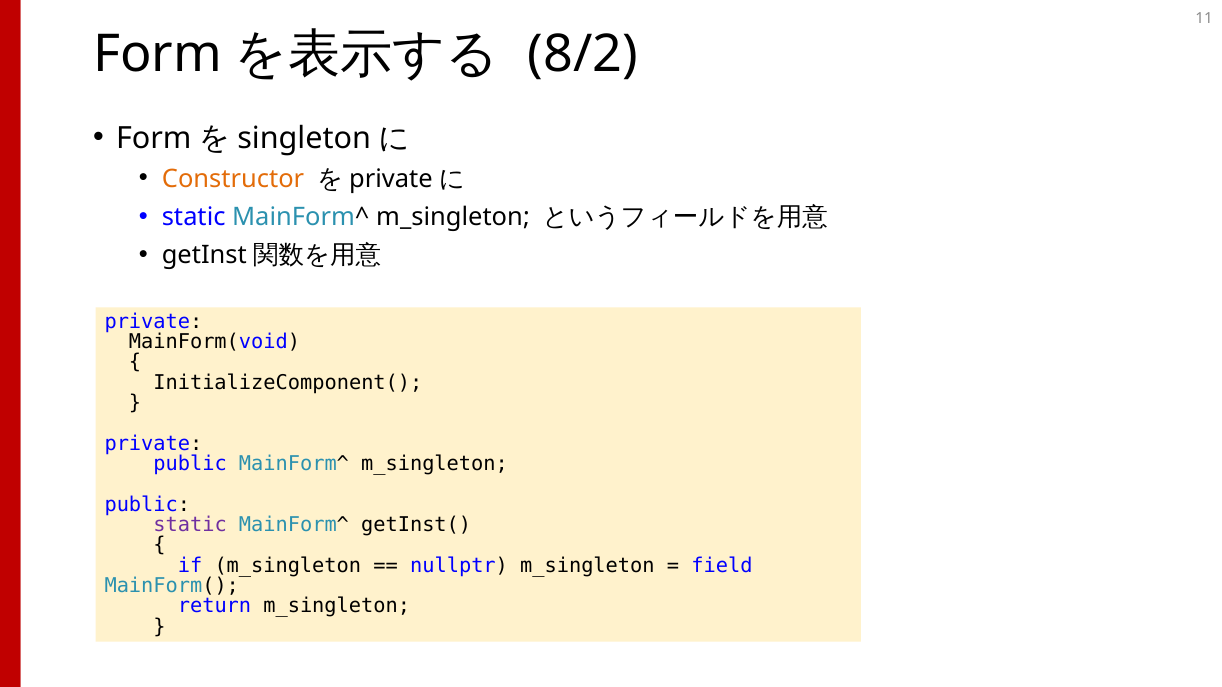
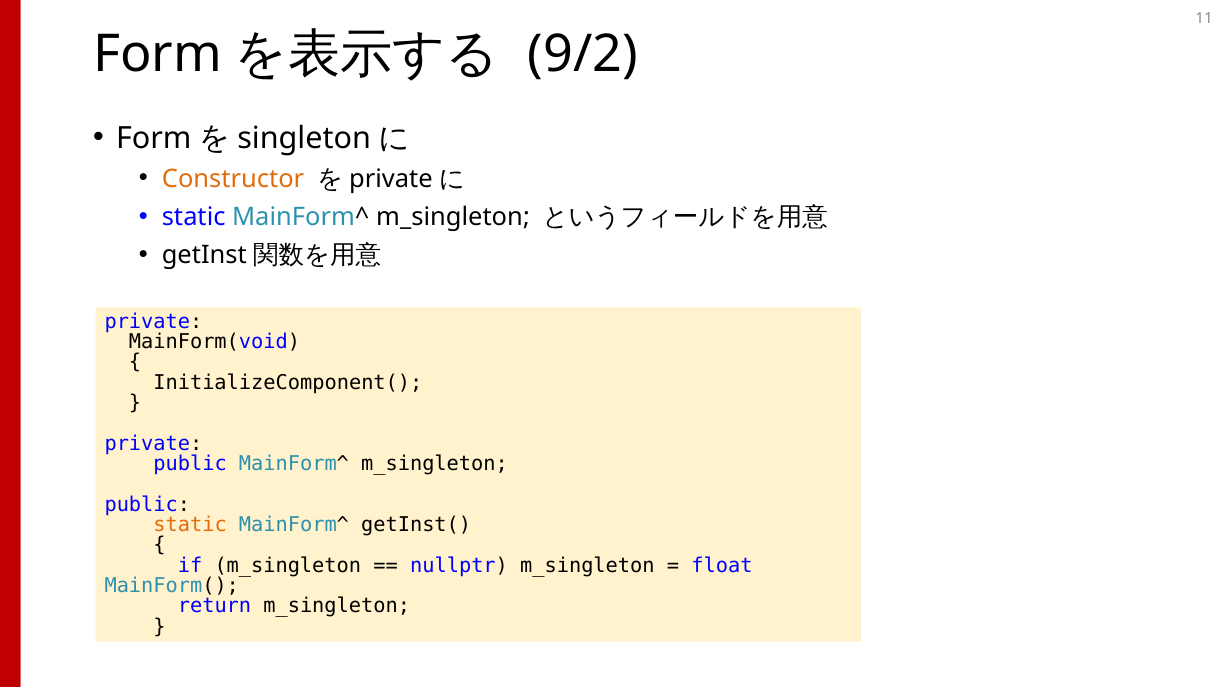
8/2: 8/2 -> 9/2 (583, 54)
static colour: purple -> orange (190, 525)
field: field -> float (722, 566)
